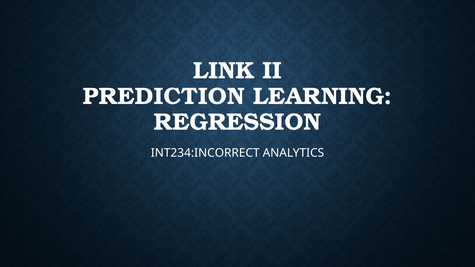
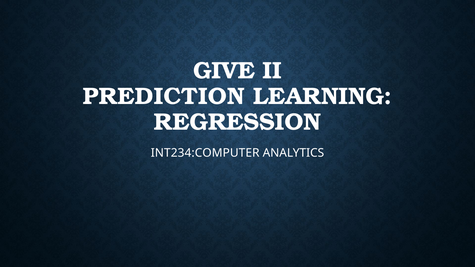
LINK: LINK -> GIVE (224, 71)
INT234:INCORRECT: INT234:INCORRECT -> INT234:COMPUTER (205, 153)
